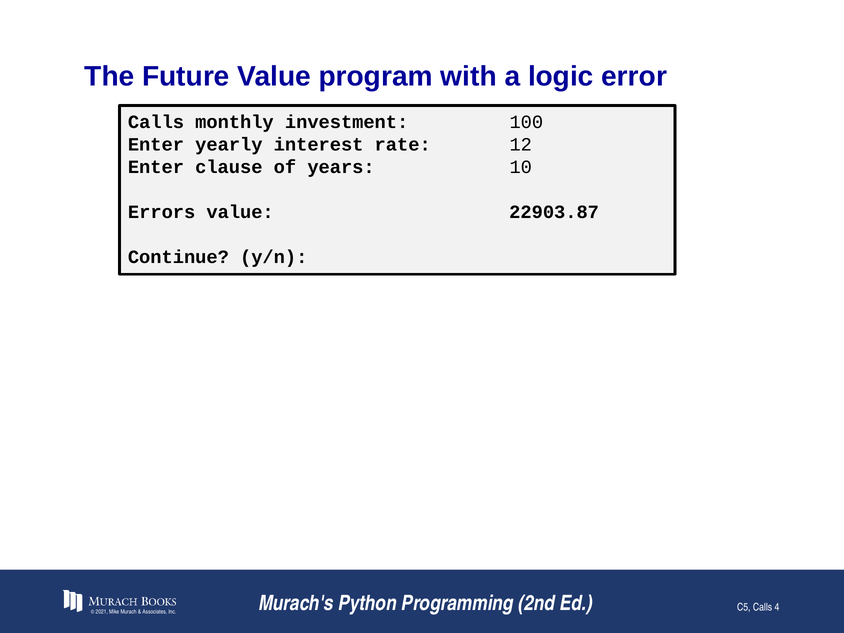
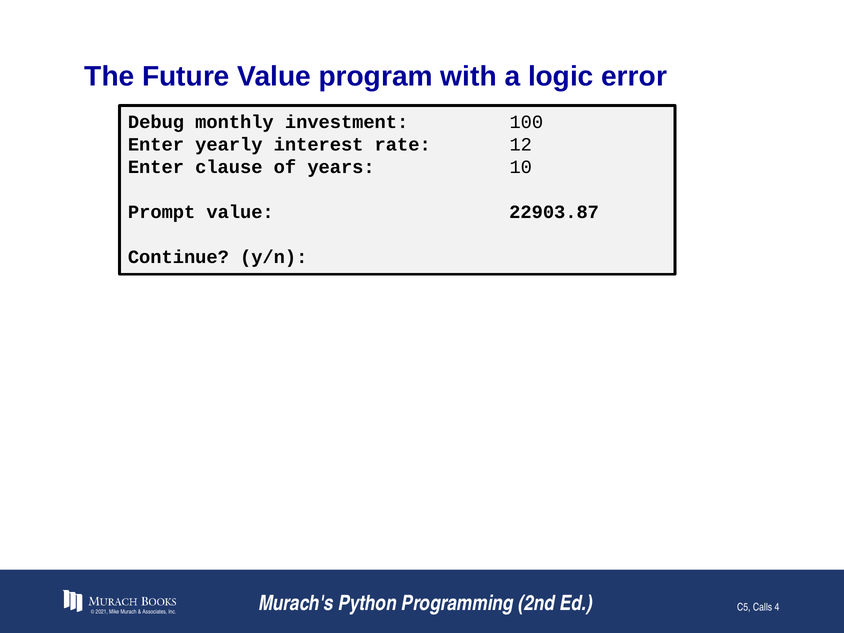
Calls: Calls -> Debug (156, 122)
Errors: Errors -> Prompt (162, 212)
